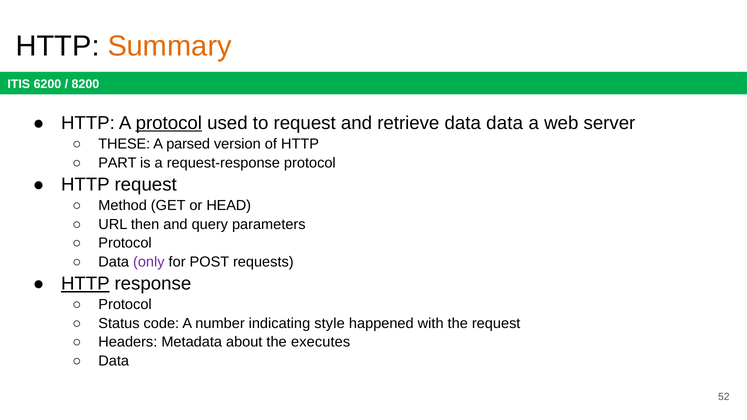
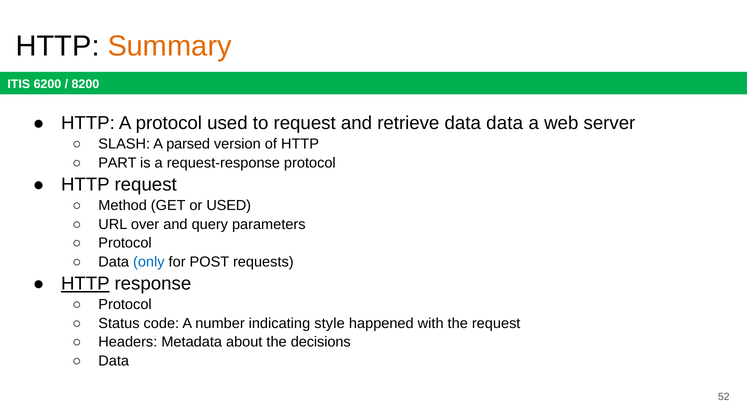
protocol underline: present -> none (169, 123)
THESE: THESE -> SLASH (124, 144)
or HEAD: HEAD -> USED (229, 206)
then: then -> over (145, 225)
only colour: purple -> blue (149, 262)
executes: executes -> decisions (321, 342)
